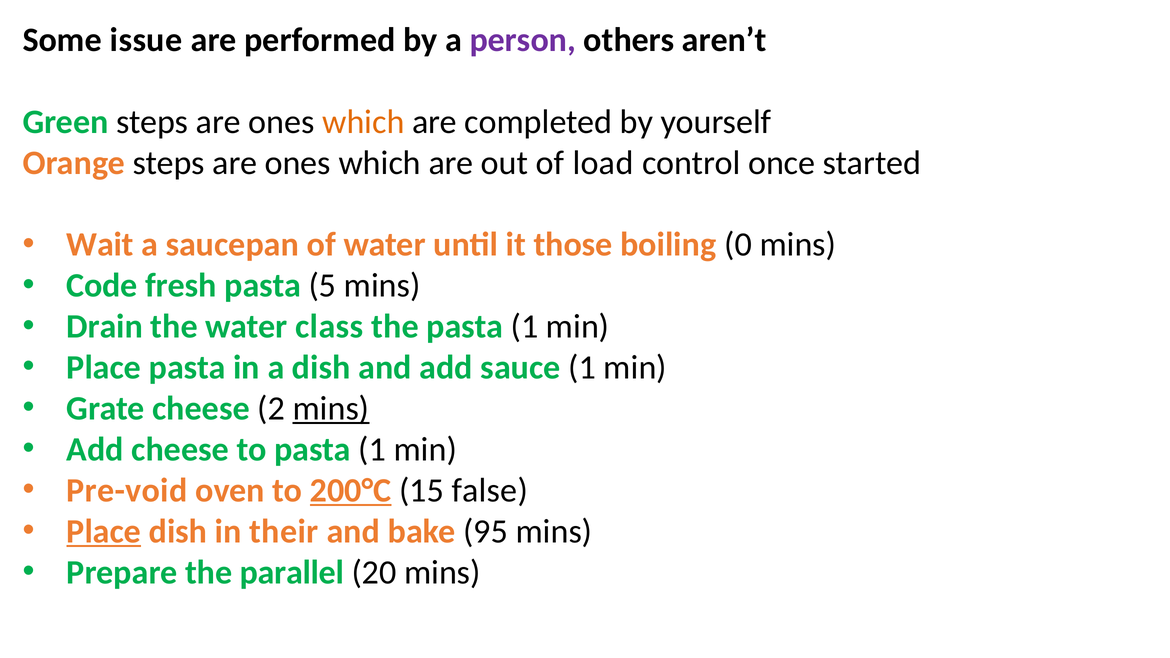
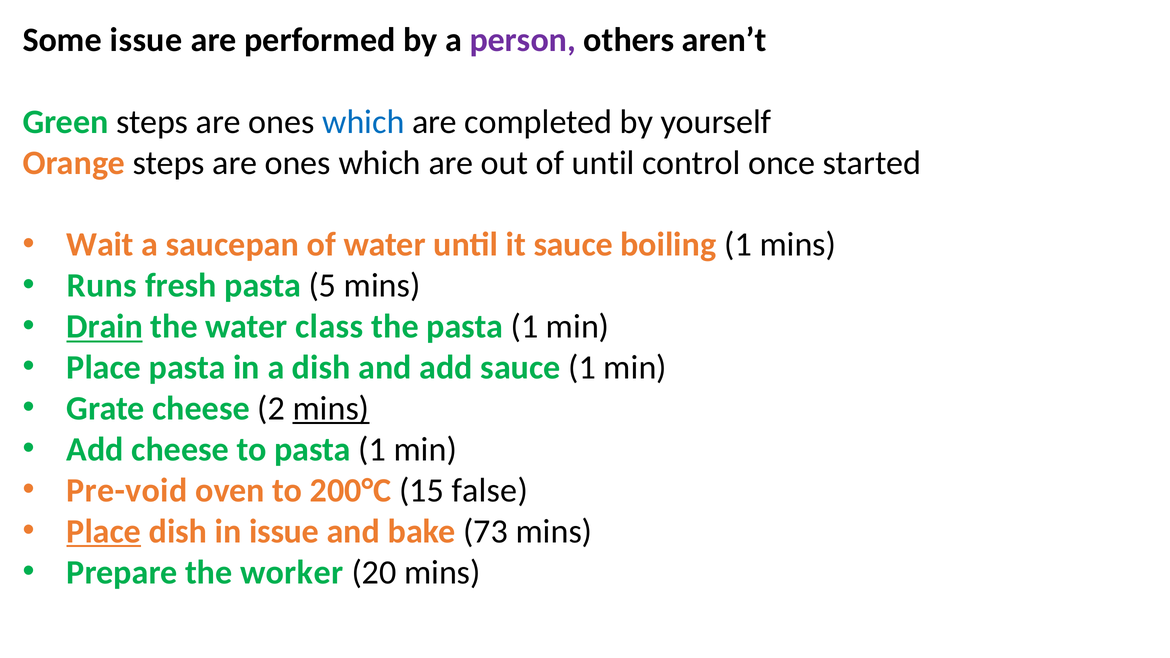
which colour: orange -> blue (363, 122)
of load: load -> until (603, 163)
it those: those -> sauce (573, 245)
boiling 0: 0 -> 1 (738, 245)
Code: Code -> Runs (102, 286)
Drain underline: none -> present (105, 327)
200°C underline: present -> none (351, 491)
in their: their -> issue (284, 532)
95: 95 -> 73 (486, 532)
parallel: parallel -> worker (292, 573)
